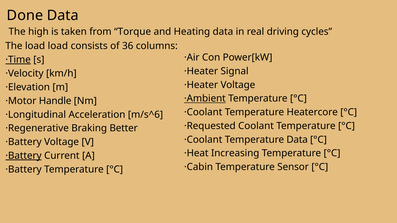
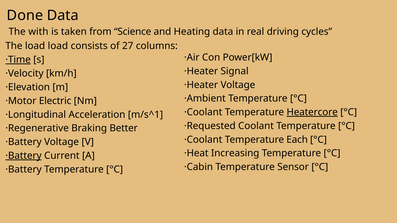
high: high -> with (38, 32)
Torque: Torque -> Science (133, 32)
36: 36 -> 27 (128, 46)
·Ambient underline: present -> none (205, 99)
Handle: Handle -> Electric (55, 101)
Heatercore underline: none -> present (312, 112)
m/s^6: m/s^6 -> m/s^1 (145, 115)
Temperature Data: Data -> Each (297, 140)
